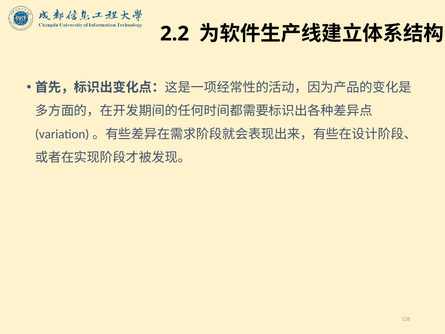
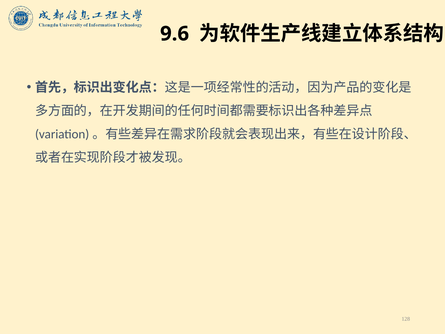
2.2: 2.2 -> 9.6 (175, 34)
